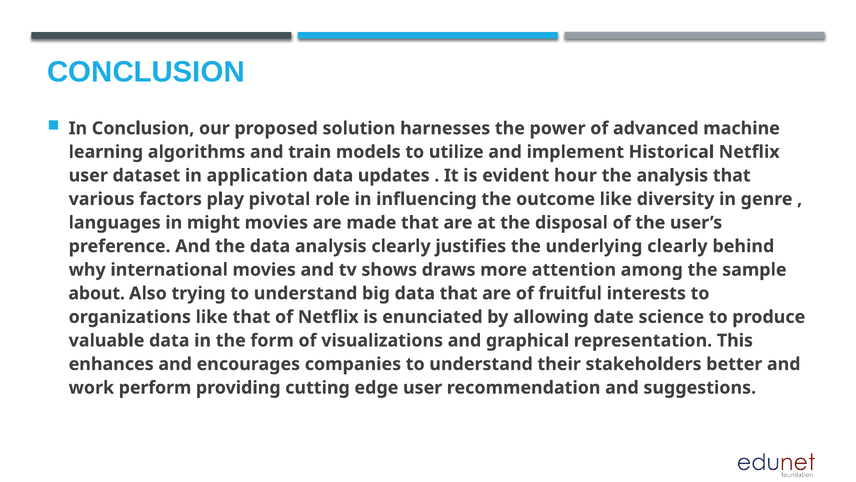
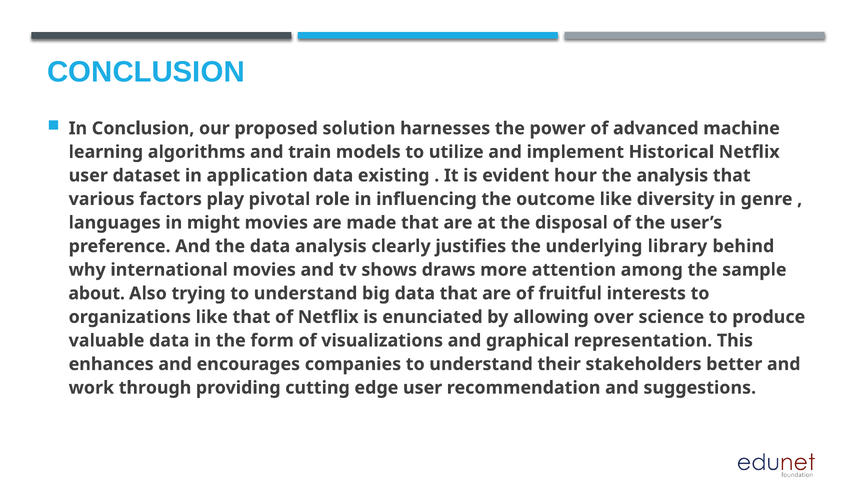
updates: updates -> existing (394, 175)
underlying clearly: clearly -> library (677, 246)
date: date -> over (614, 317)
perform: perform -> through (155, 387)
